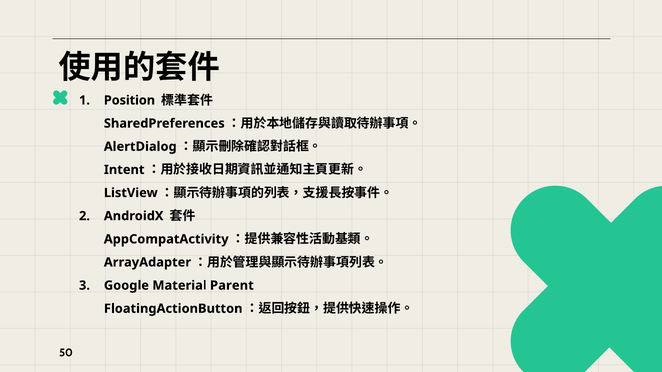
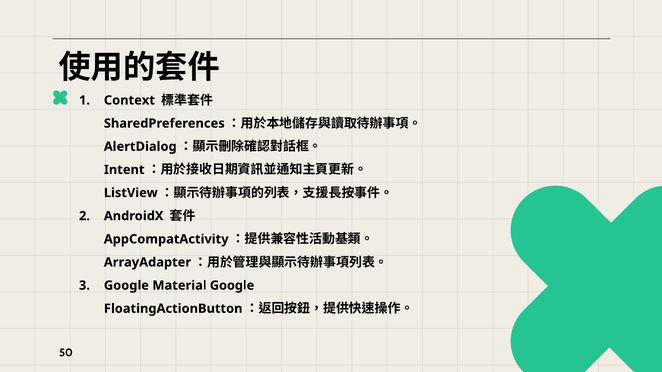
Position: Position -> Context (129, 100)
Material Parent: Parent -> Google (232, 286)
